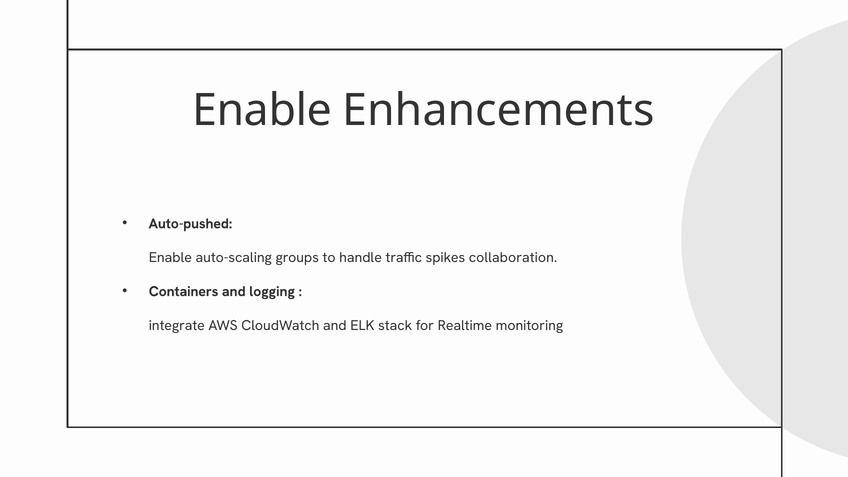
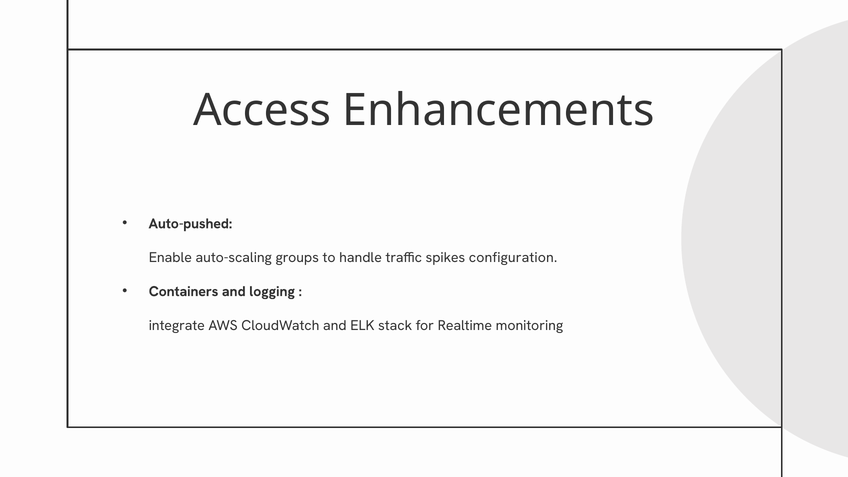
Enable: Enable -> Access (262, 110)
collaboration: collaboration -> configuration (513, 258)
